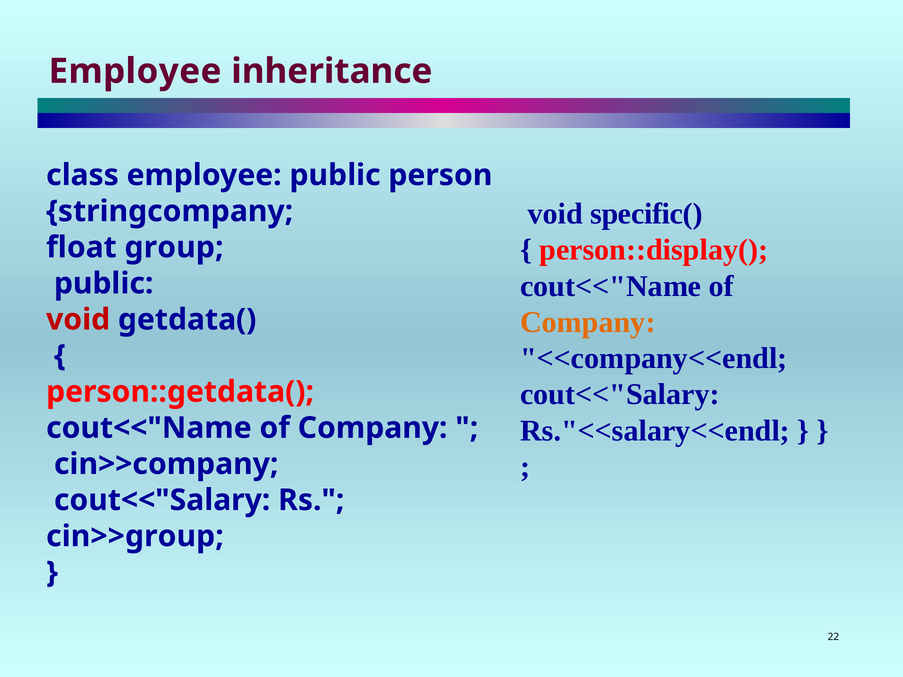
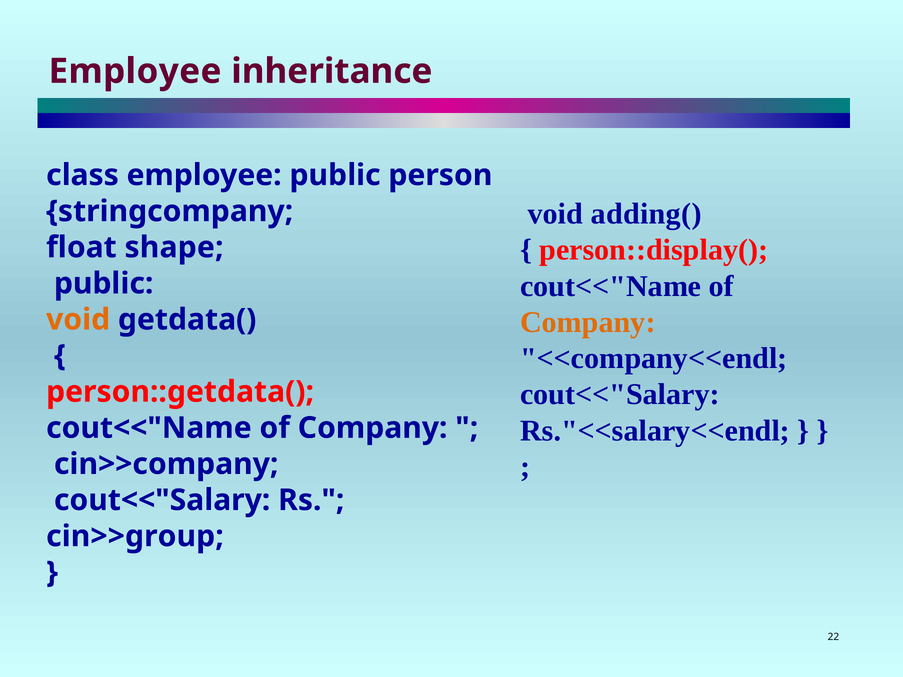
specific(: specific( -> adding( (646, 214)
group: group -> shape (174, 247)
void colour: red -> orange (78, 320)
